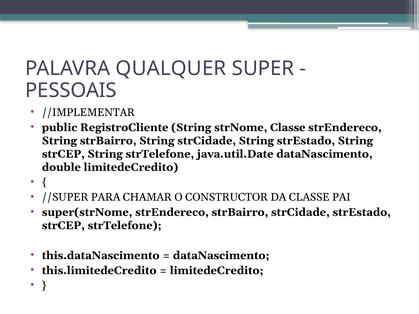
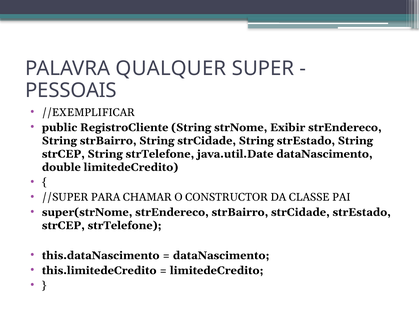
//IMPLEMENTAR: //IMPLEMENTAR -> //EXEMPLIFICAR (88, 113)
strNome Classe: Classe -> Exibir (288, 128)
